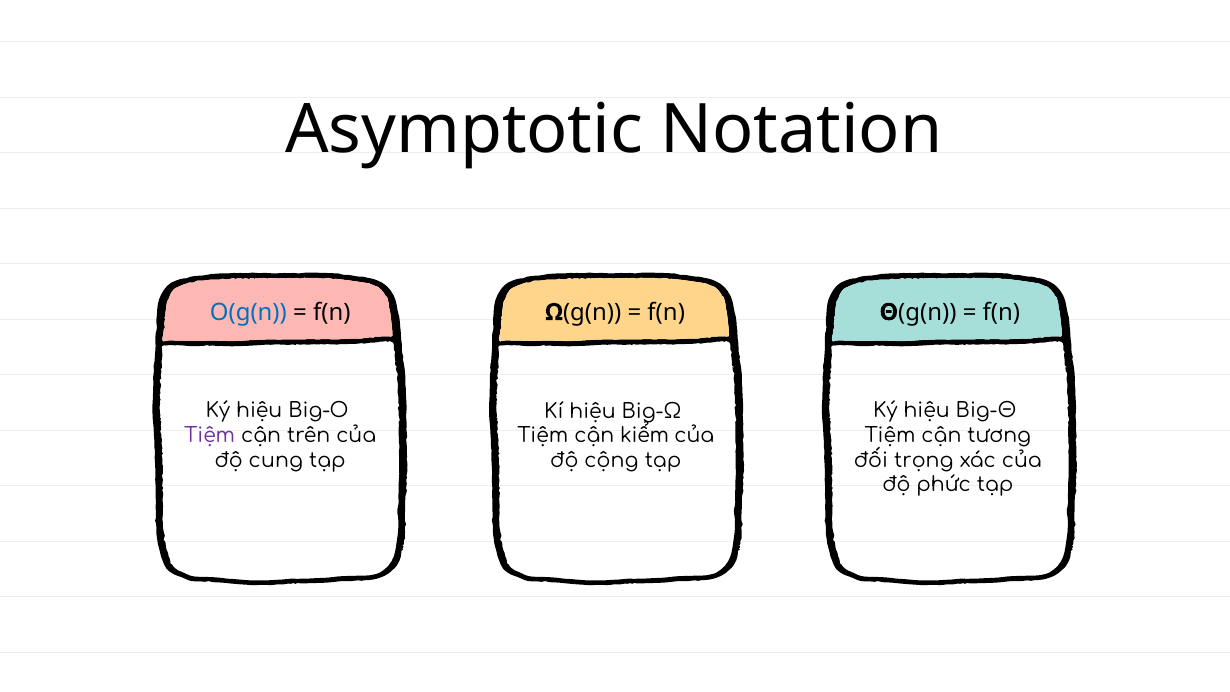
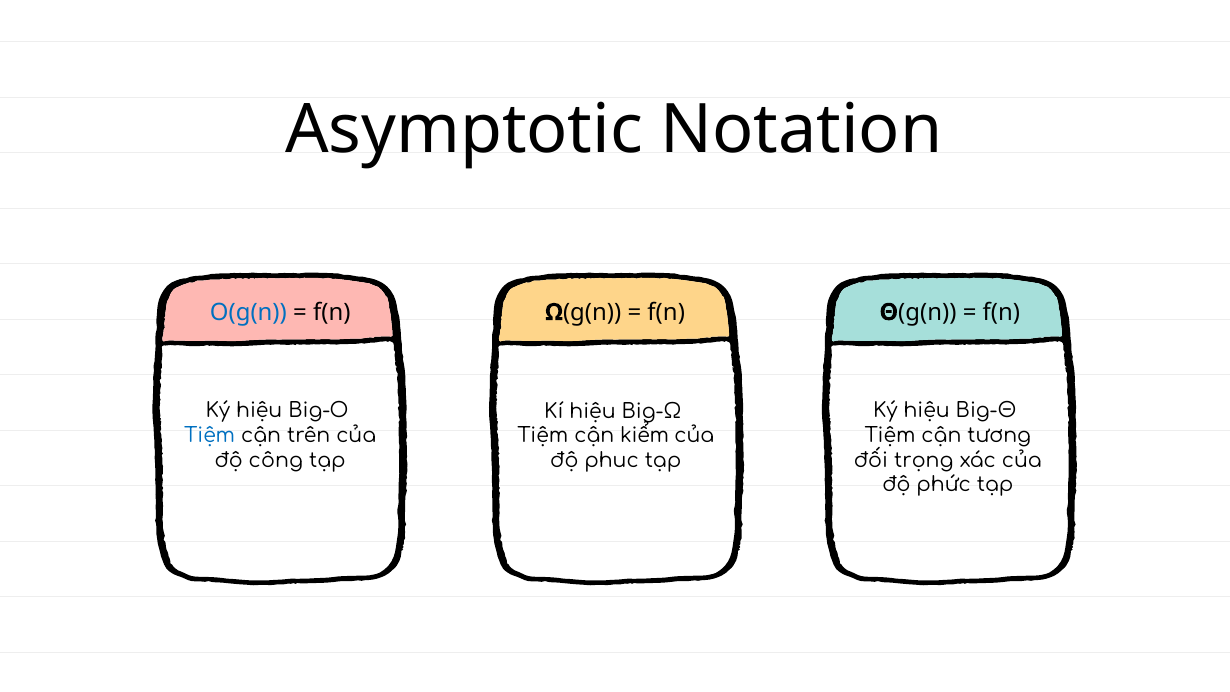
Tiệm colour: purple -> blue (210, 436)
cung: cung -> công (276, 460)
cộng: cộng -> phuc (612, 460)
